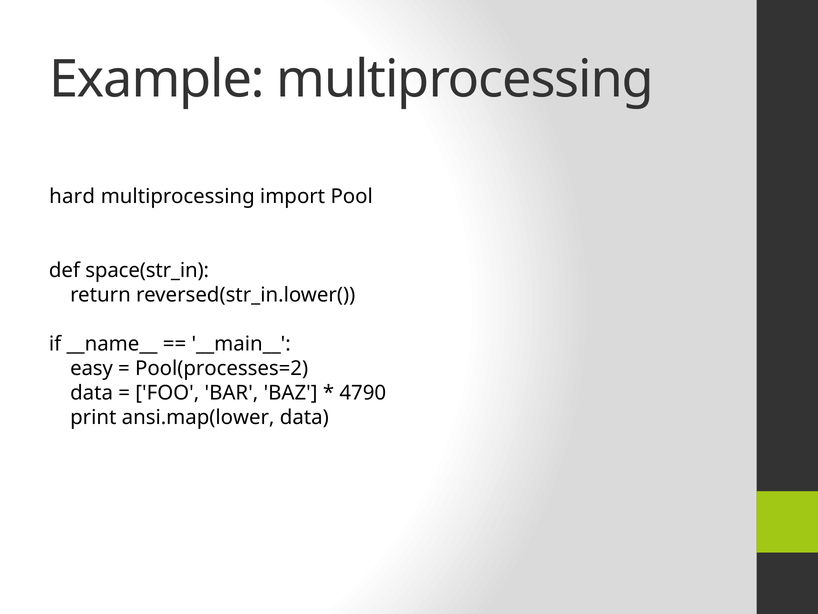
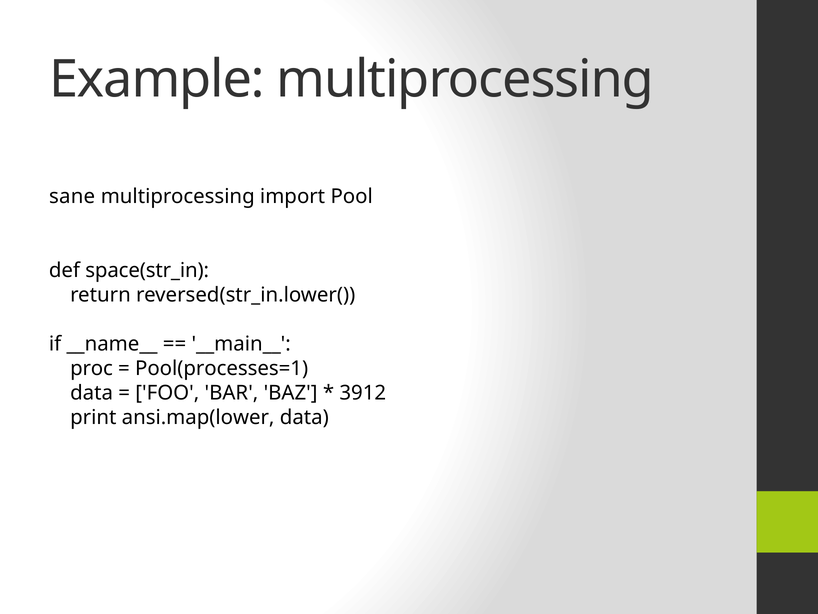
hard: hard -> sane (72, 196)
easy: easy -> proc (92, 368)
Pool(processes=2: Pool(processes=2 -> Pool(processes=1 (222, 368)
4790: 4790 -> 3912 (363, 393)
